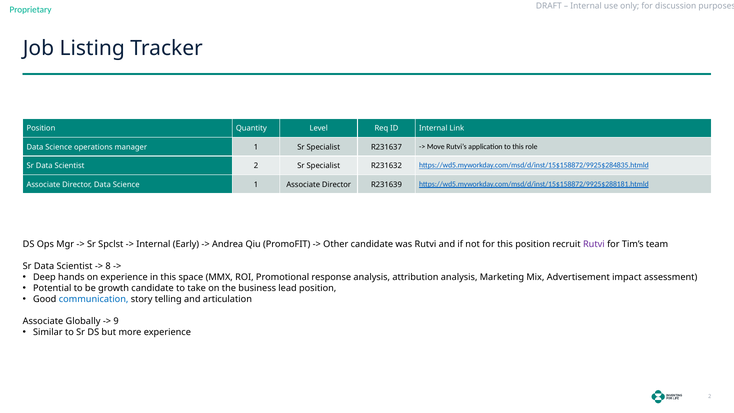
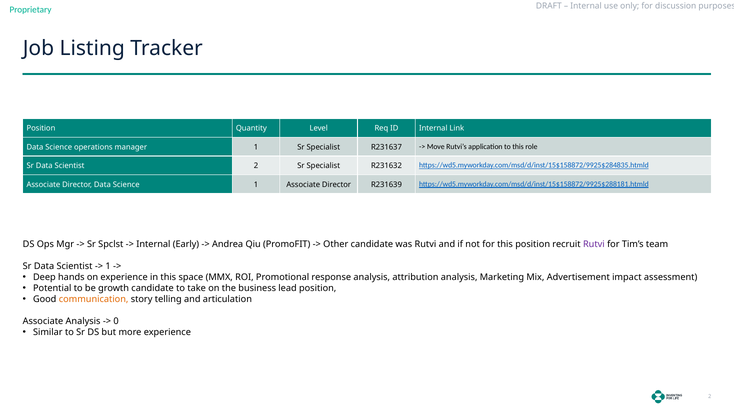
8: 8 -> 1 (108, 266)
communication colour: blue -> orange (94, 299)
Associate Globally: Globally -> Analysis (83, 321)
9: 9 -> 0 (116, 321)
